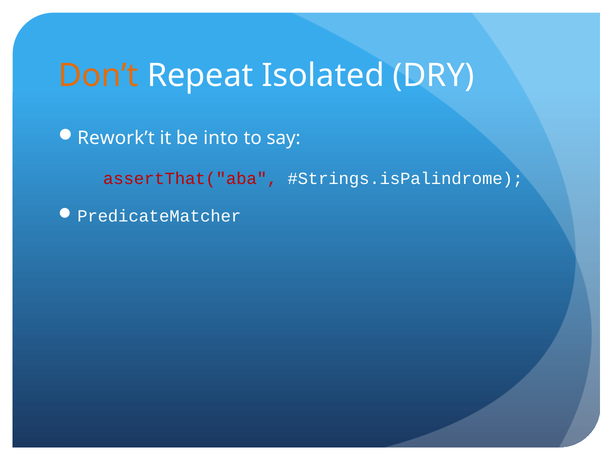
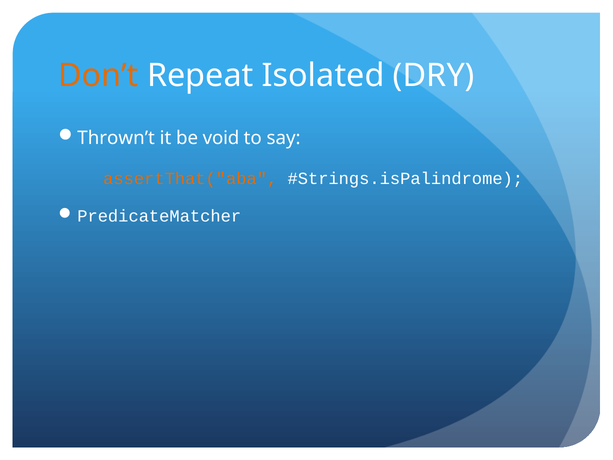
Rework’t: Rework’t -> Thrown’t (116, 138)
into: into -> void (221, 138)
assertThat("aba colour: red -> orange (190, 178)
